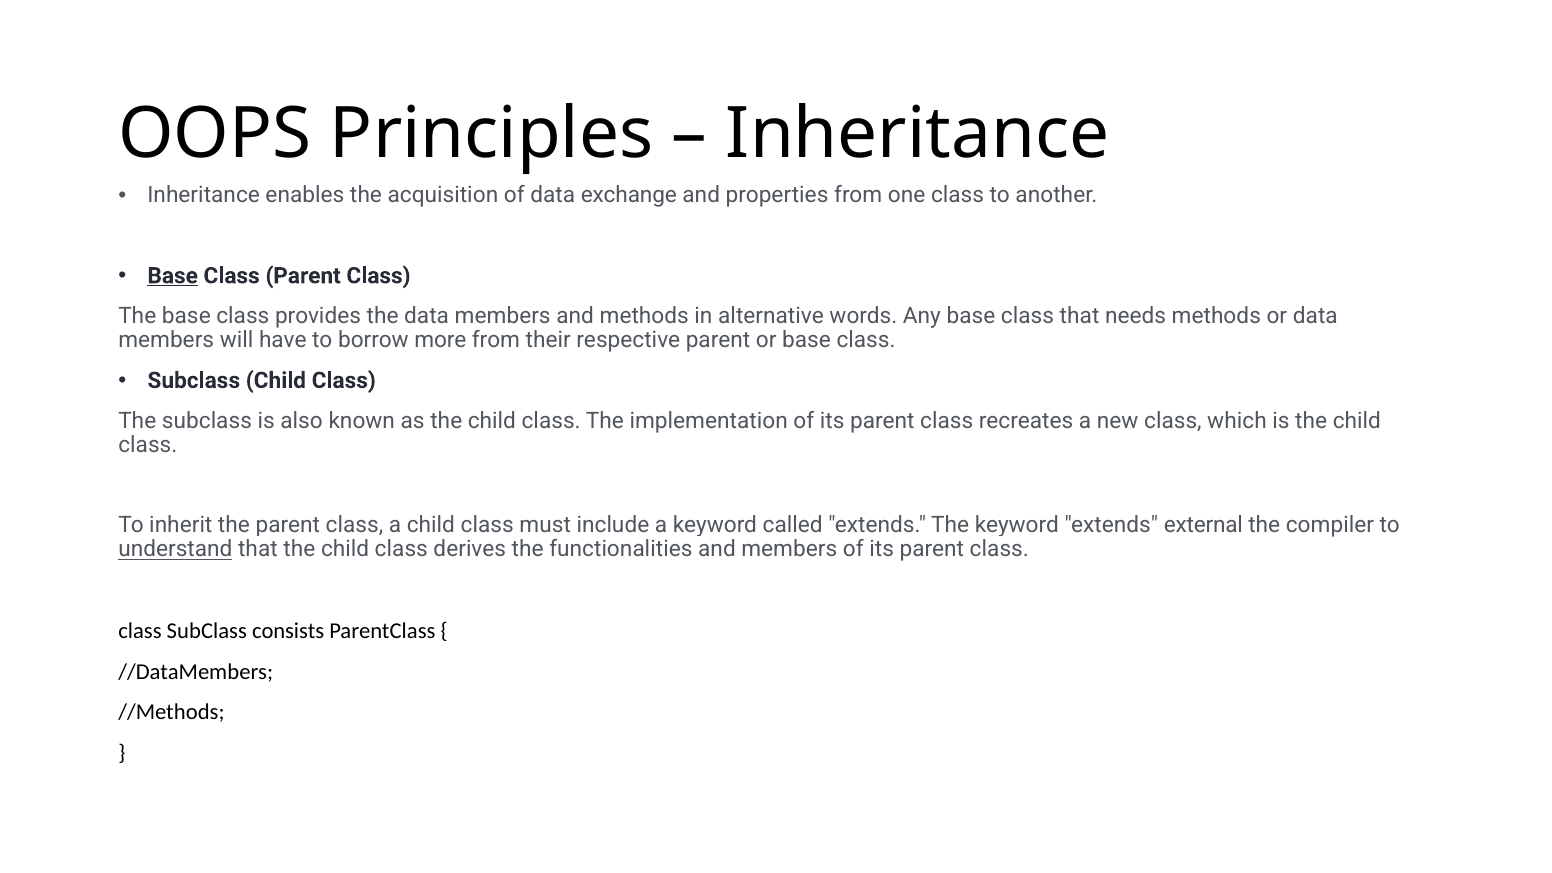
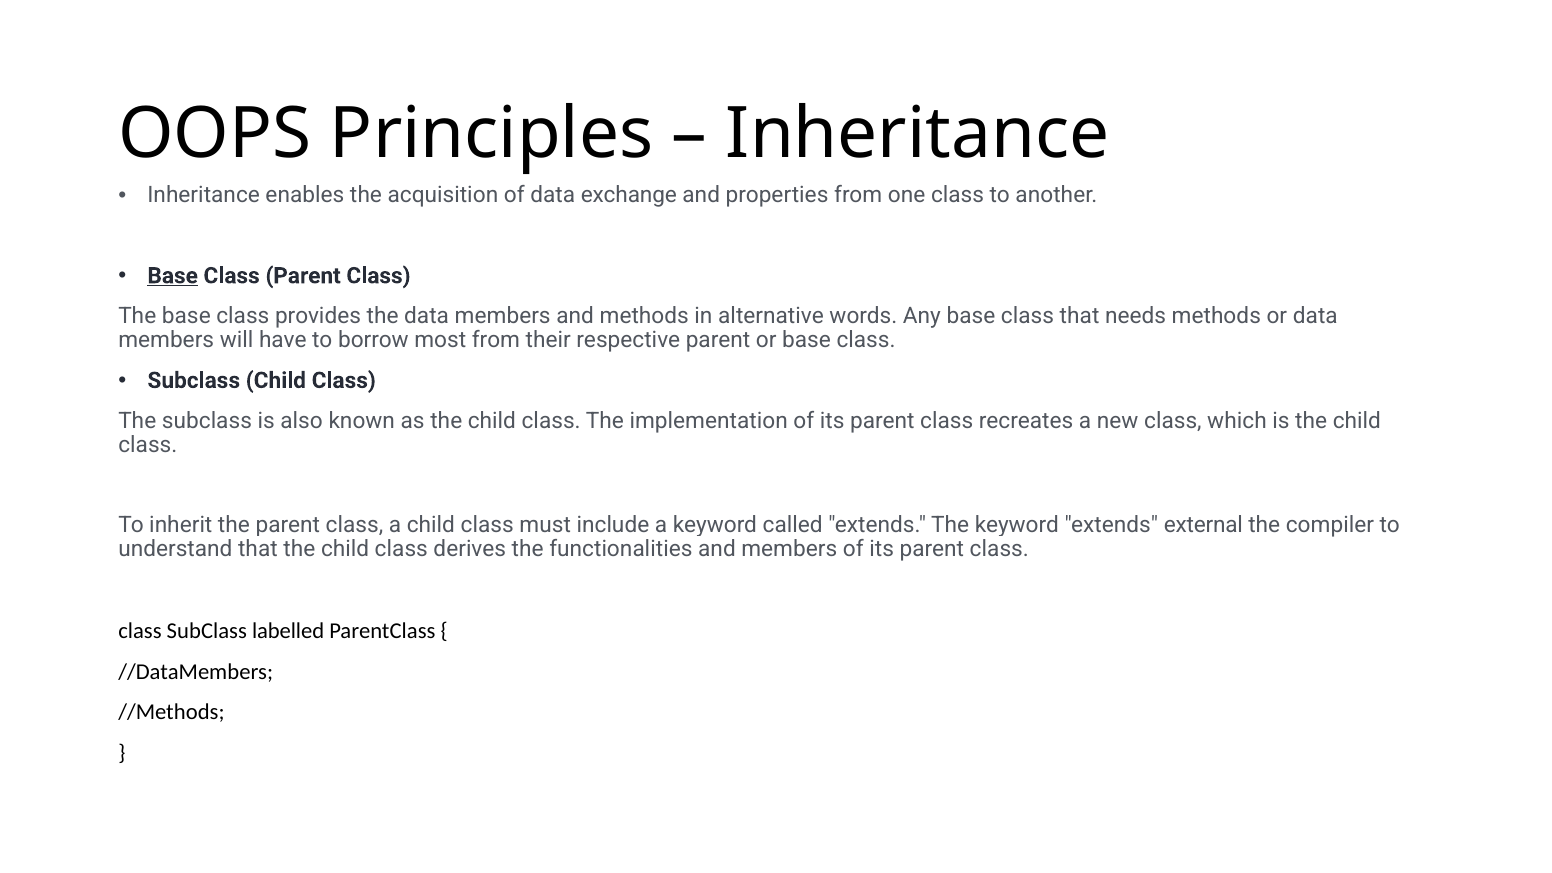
more: more -> most (440, 340)
understand underline: present -> none (175, 549)
consists: consists -> labelled (288, 631)
